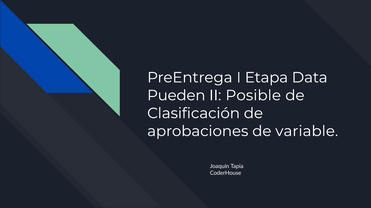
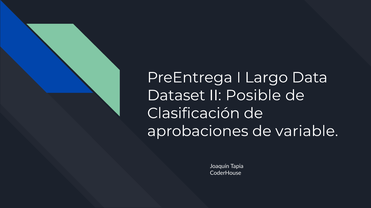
Etapa: Etapa -> Largo (266, 78)
Pueden: Pueden -> Dataset (176, 96)
